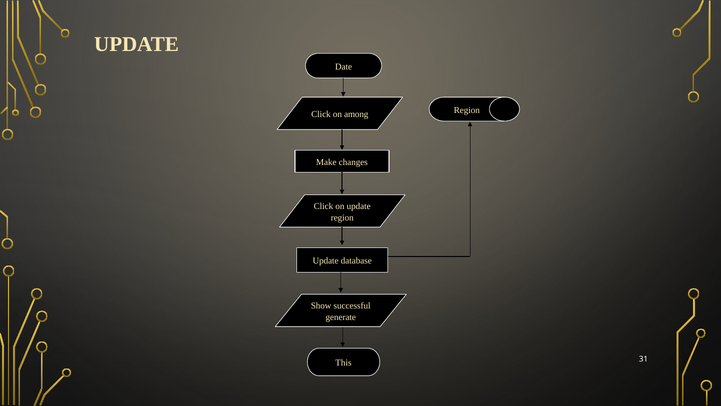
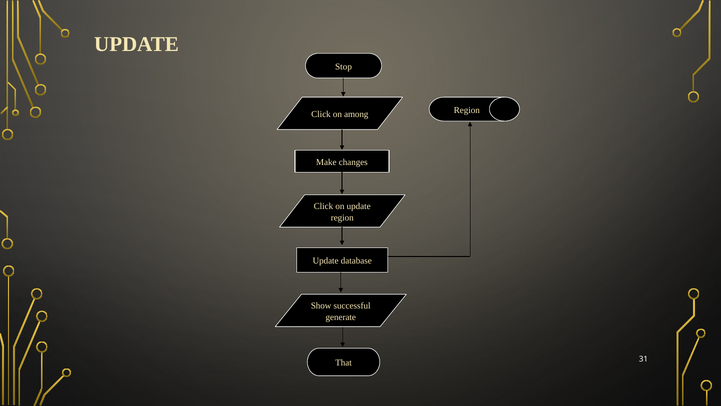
Date: Date -> Stop (344, 67)
This: This -> That (344, 363)
